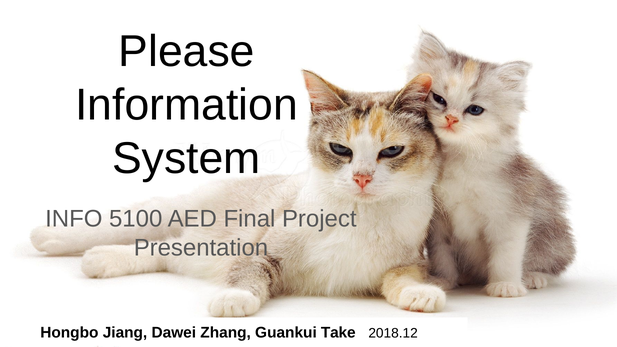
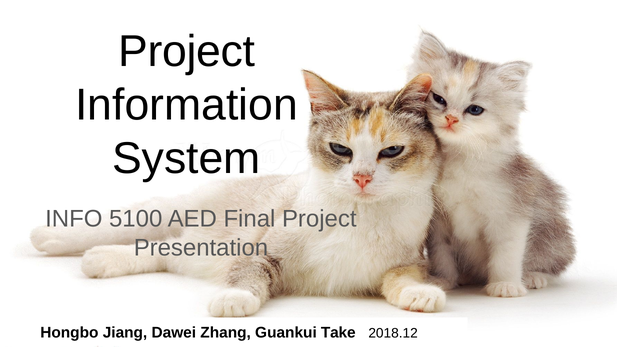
Please: Please -> Project (187, 51)
